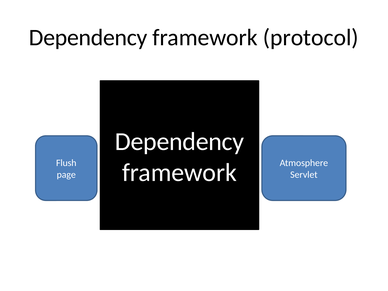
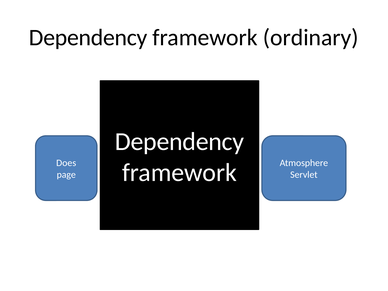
protocol: protocol -> ordinary (311, 38)
Flush: Flush -> Does (66, 163)
